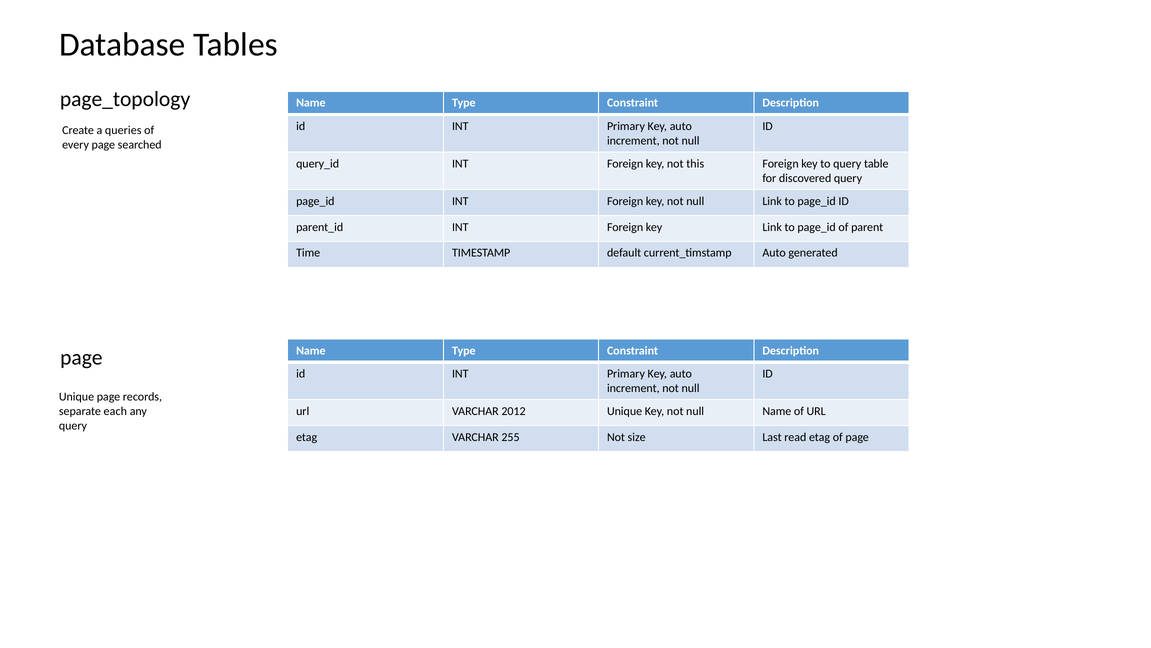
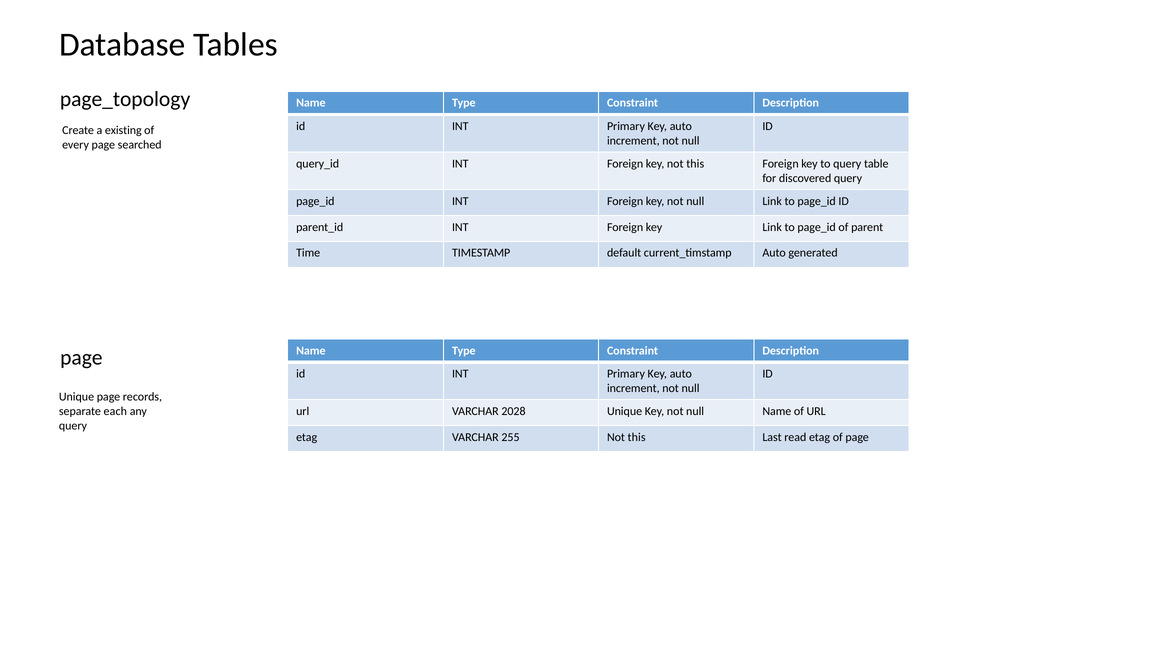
queries: queries -> existing (123, 130)
2012: 2012 -> 2028 (514, 411)
255 Not size: size -> this (637, 437)
